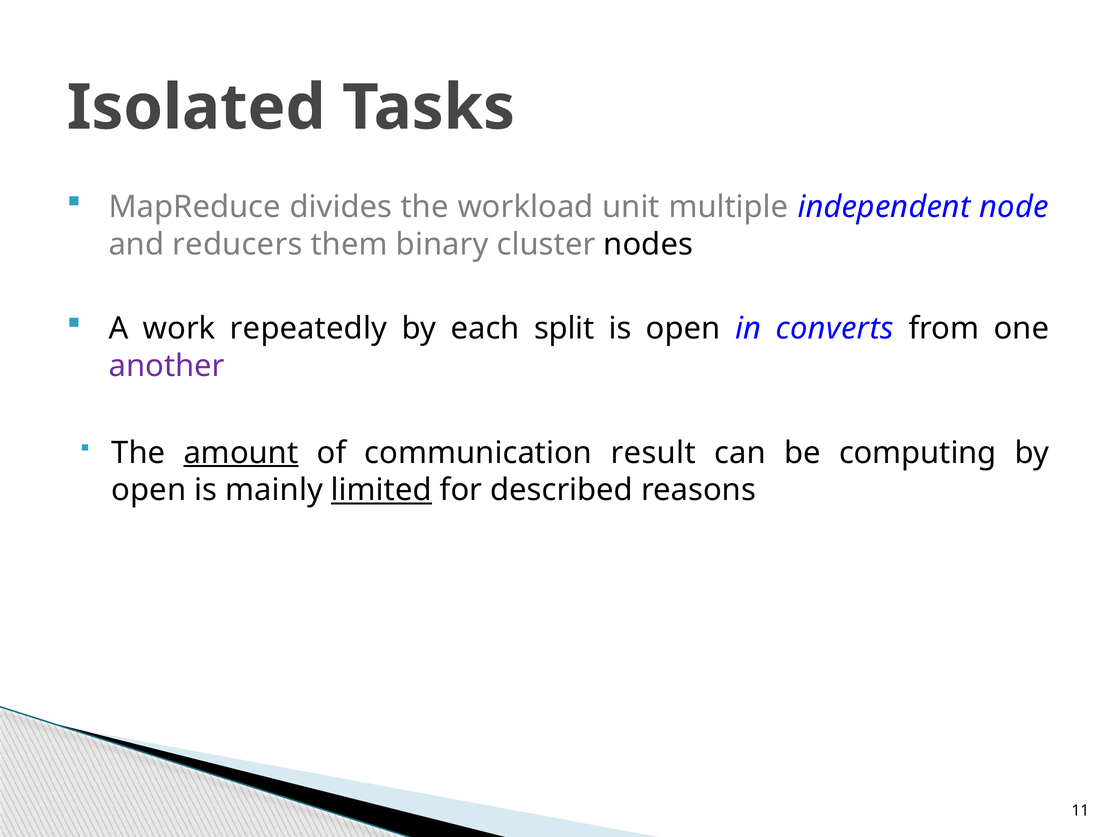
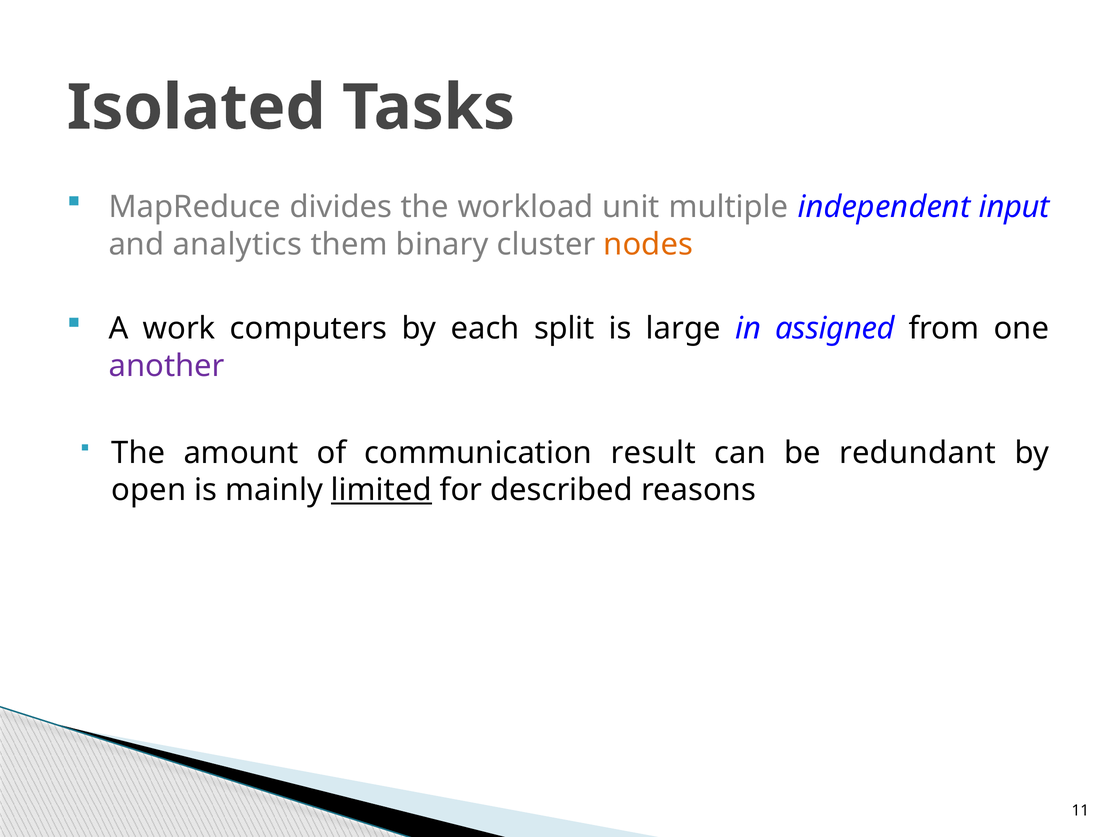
node: node -> input (1014, 207)
reducers: reducers -> analytics (237, 244)
nodes colour: black -> orange (648, 244)
repeatedly: repeatedly -> computers (309, 329)
is open: open -> large (683, 329)
converts: converts -> assigned (835, 329)
amount underline: present -> none (241, 453)
computing: computing -> redundant (918, 453)
